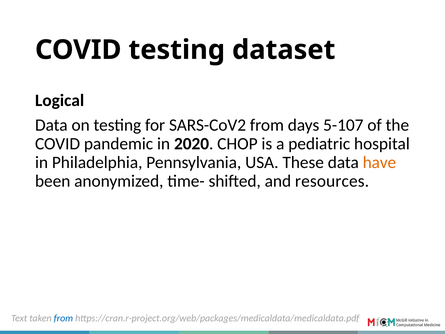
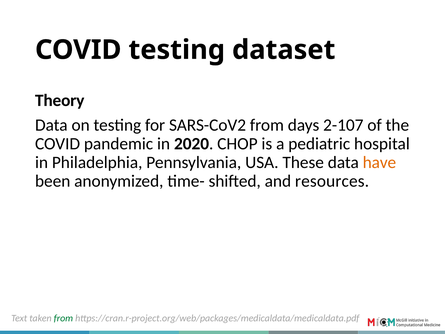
Logical: Logical -> Theory (60, 100)
5-107: 5-107 -> 2-107 (343, 125)
from colour: blue -> green (63, 318)
